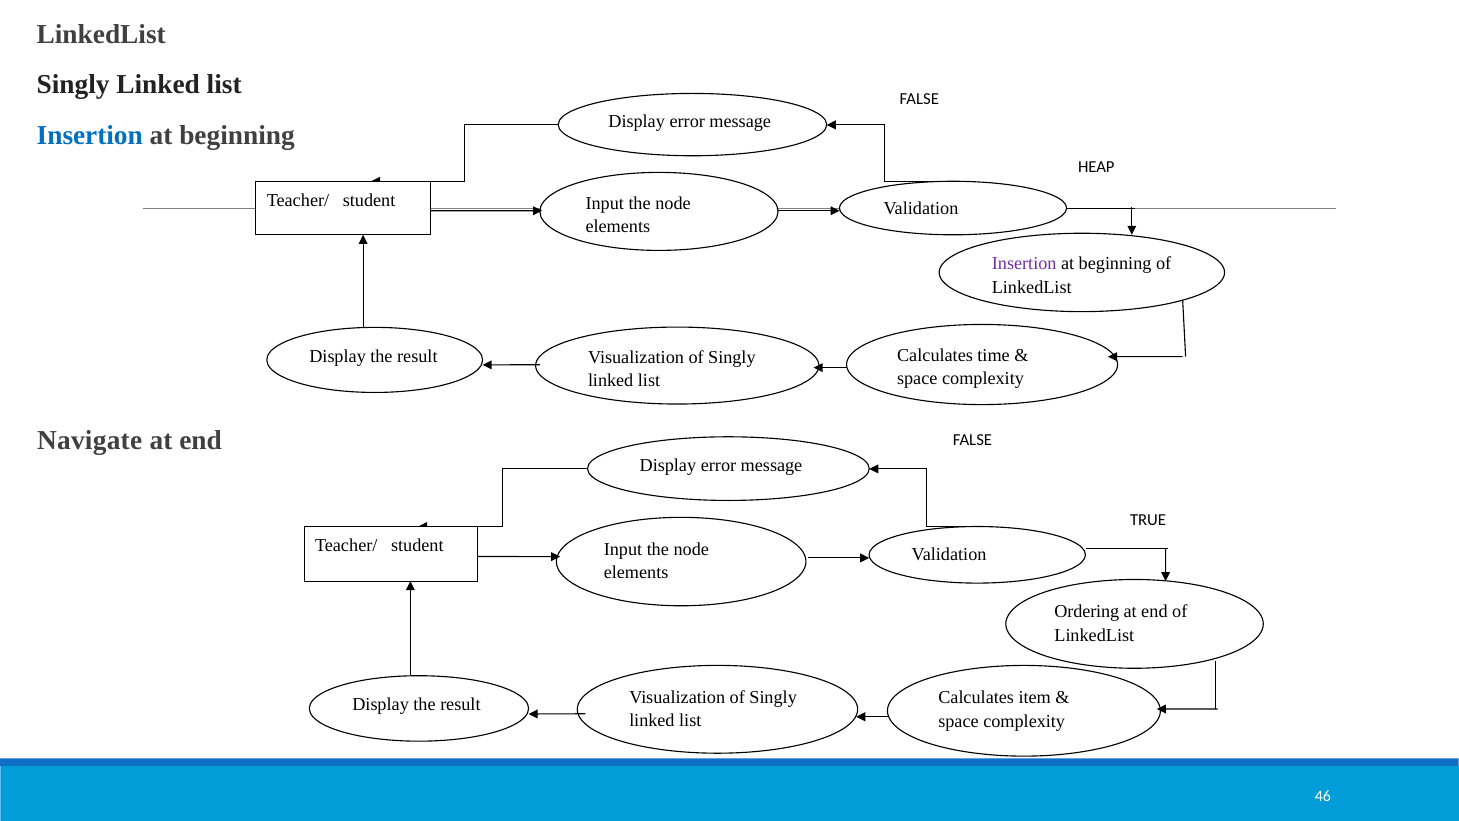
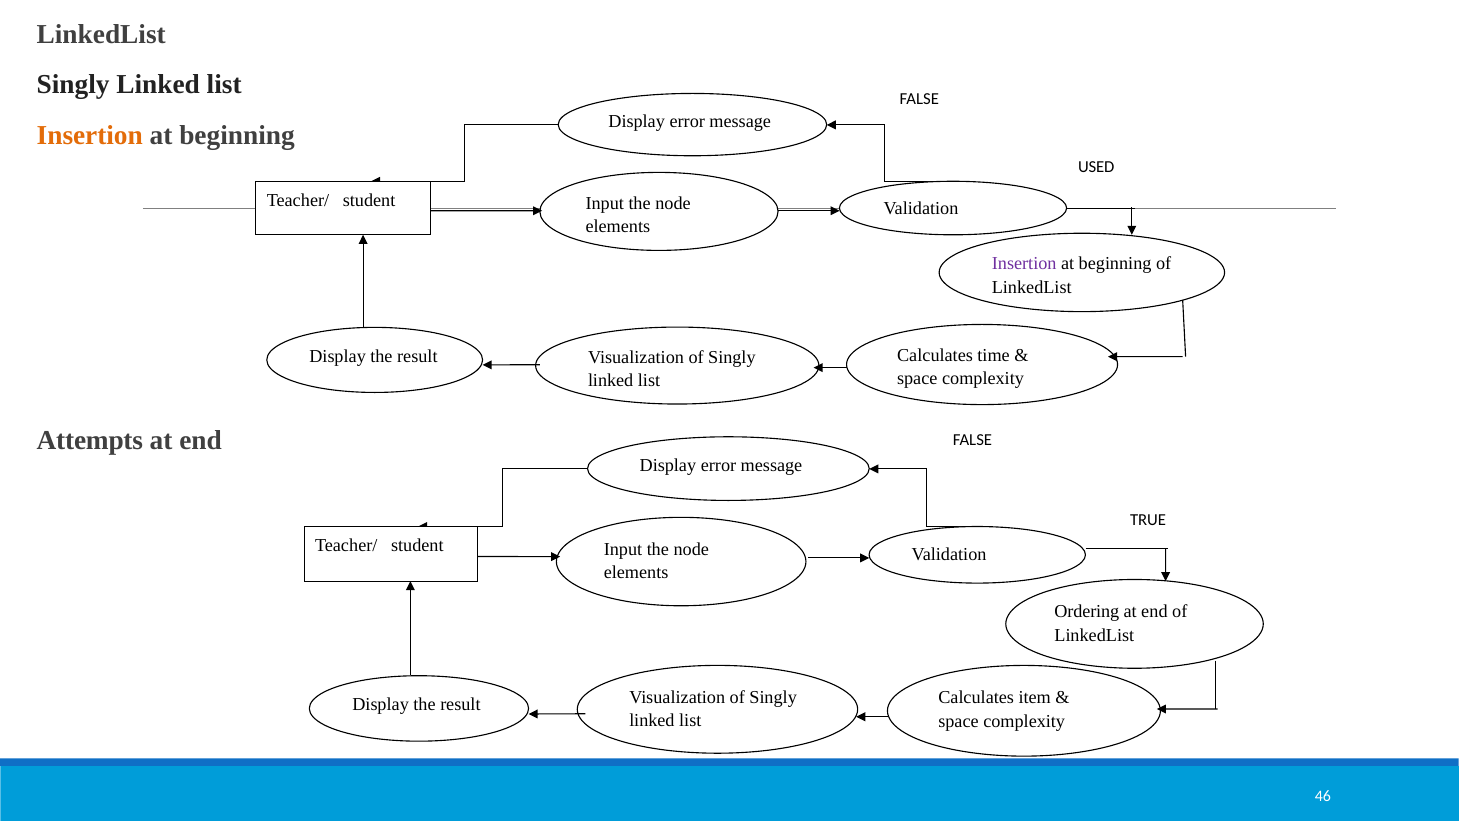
Insertion colour: blue -> orange (90, 136)
HEAP: HEAP -> USED (1096, 167)
Navigate: Navigate -> Attempts (90, 441)
